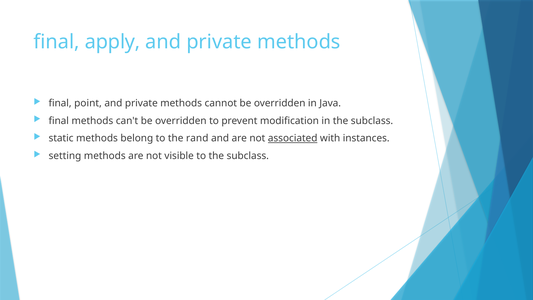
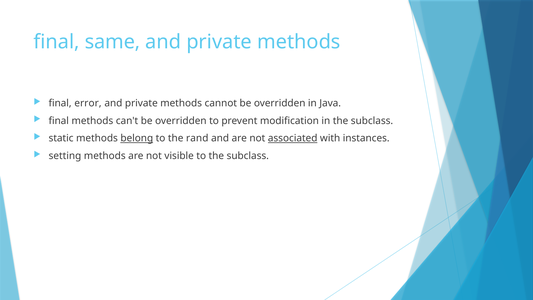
apply: apply -> same (113, 42)
point: point -> error (88, 103)
belong underline: none -> present (137, 138)
